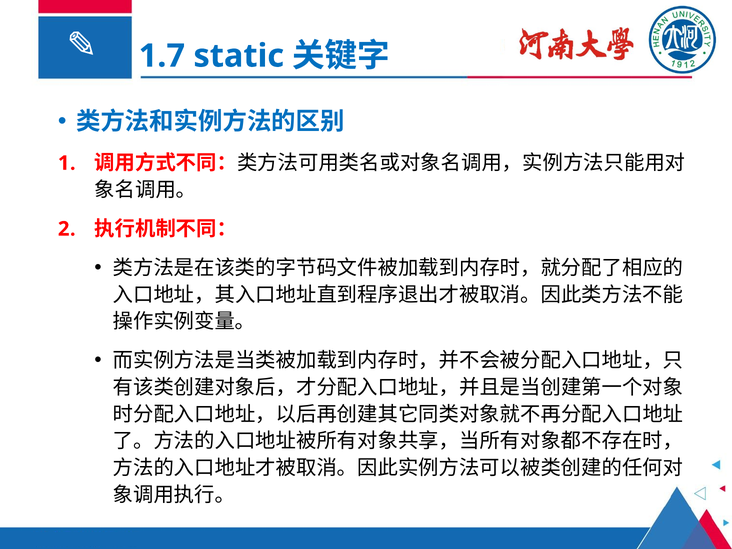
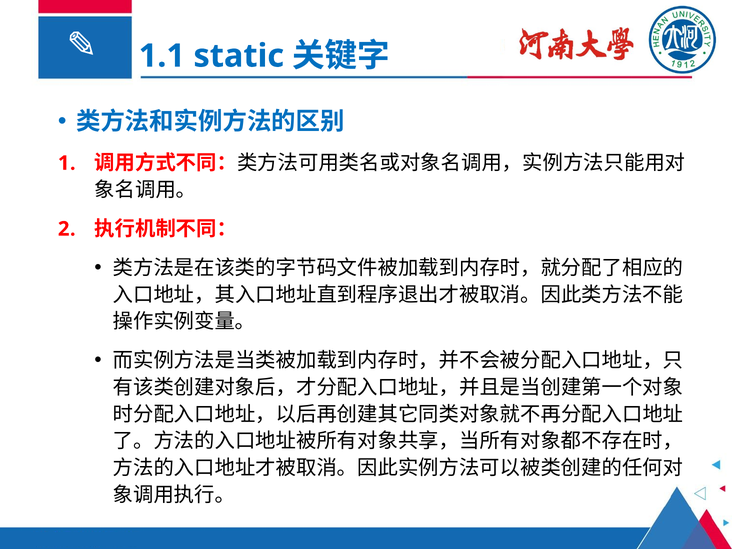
1.7: 1.7 -> 1.1 (162, 56)
